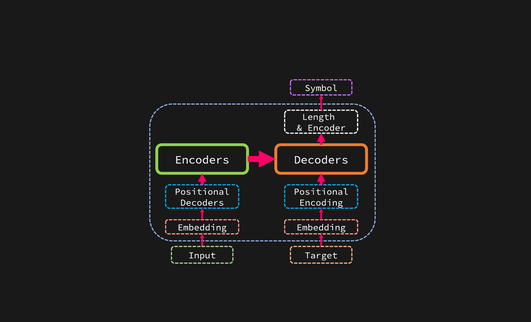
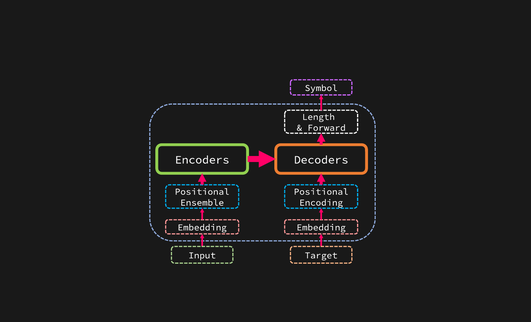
Encoder: Encoder -> Forward (327, 128)
Decoders: Decoders -> Ensemble (202, 202)
